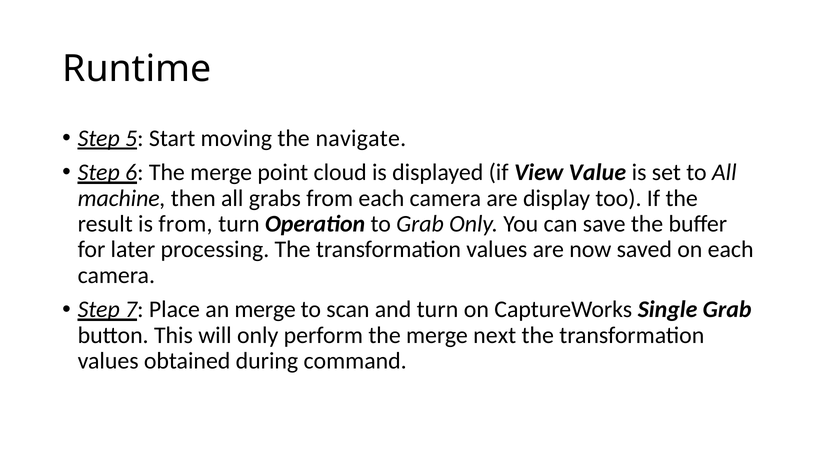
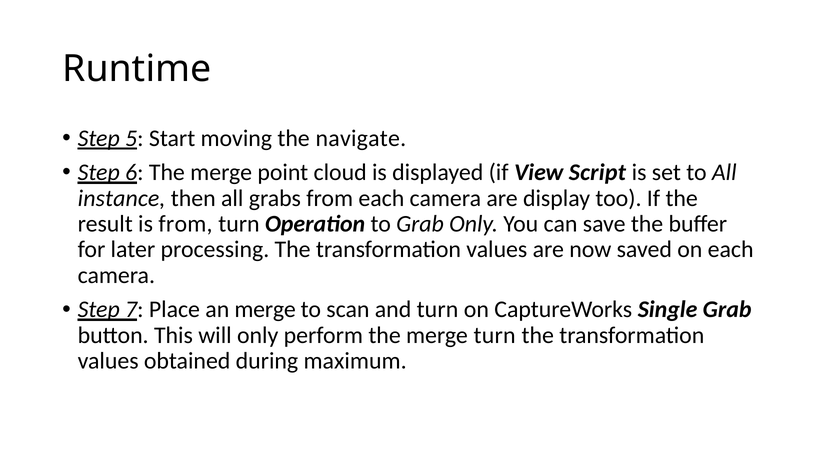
Value: Value -> Script (597, 173)
machine: machine -> instance (122, 198)
merge next: next -> turn (495, 335)
command: command -> maximum (355, 361)
